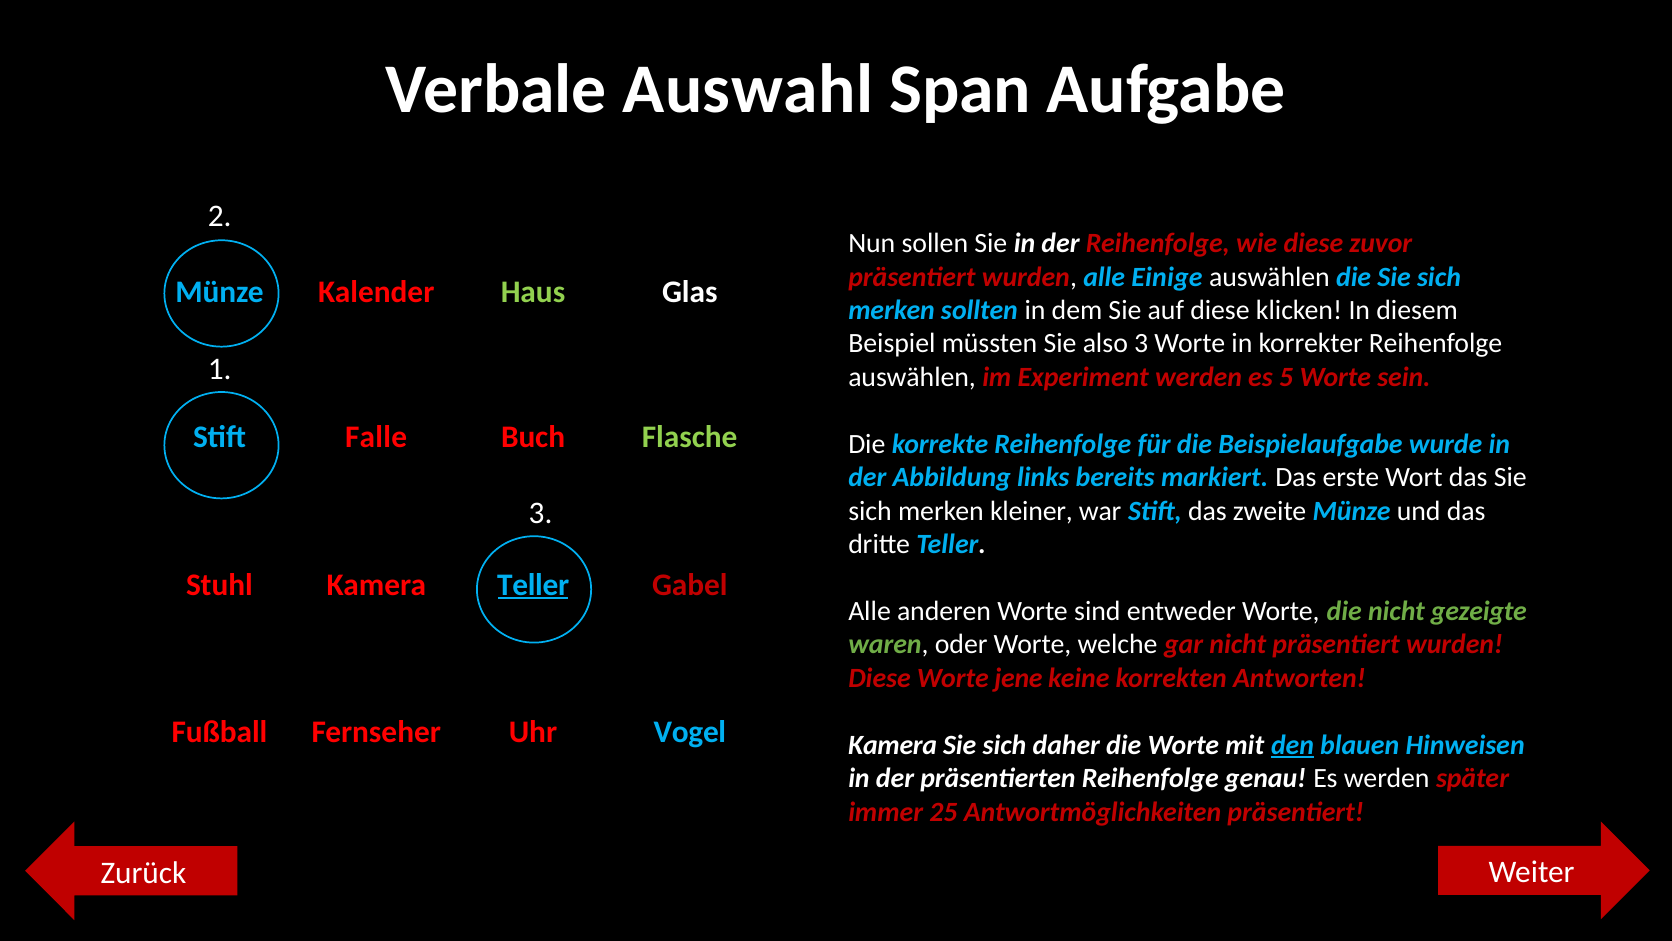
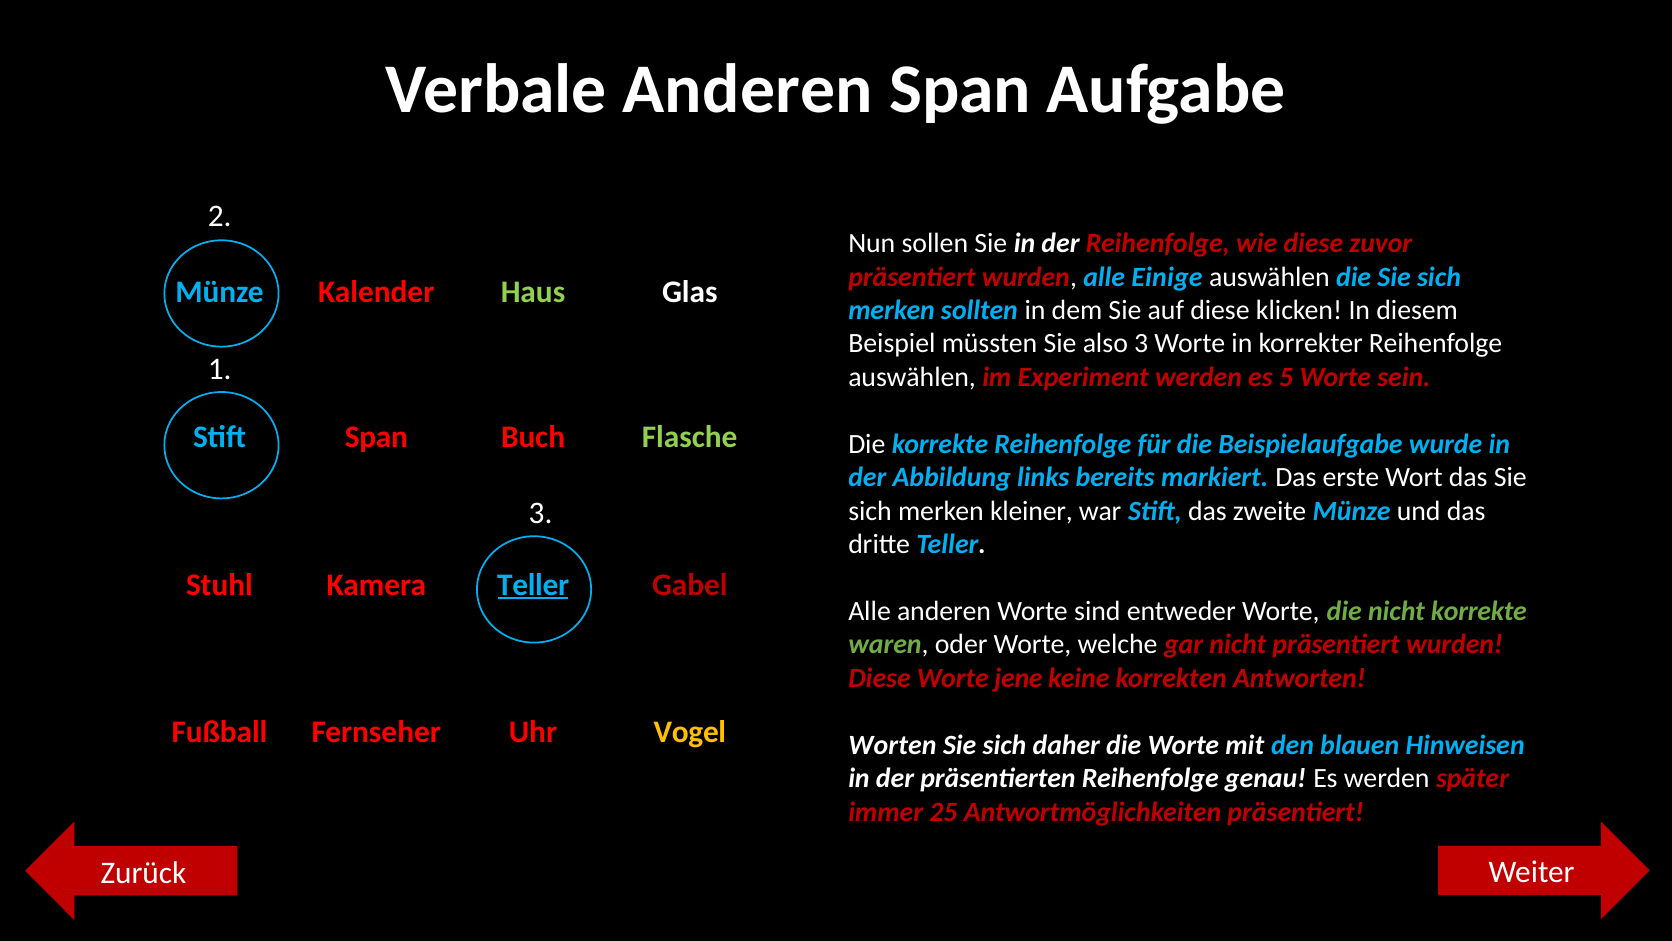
Verbale Auswahl: Auswahl -> Anderen (748, 89)
Stift Falle: Falle -> Span (376, 437)
nicht gezeigte: gezeigte -> korrekte (1479, 611)
Vogel colour: light blue -> yellow (690, 732)
Kamera: Kamera -> Worten (892, 745)
den underline: present -> none (1293, 745)
